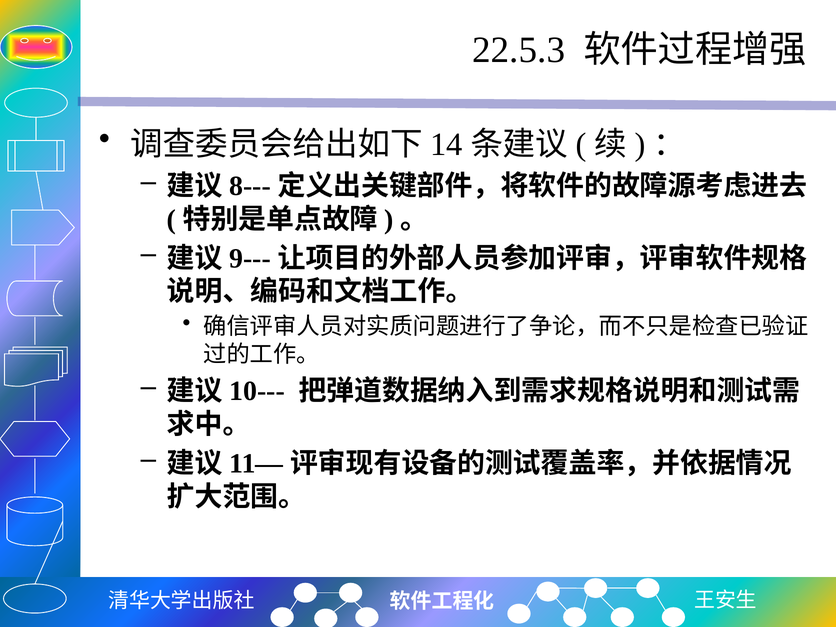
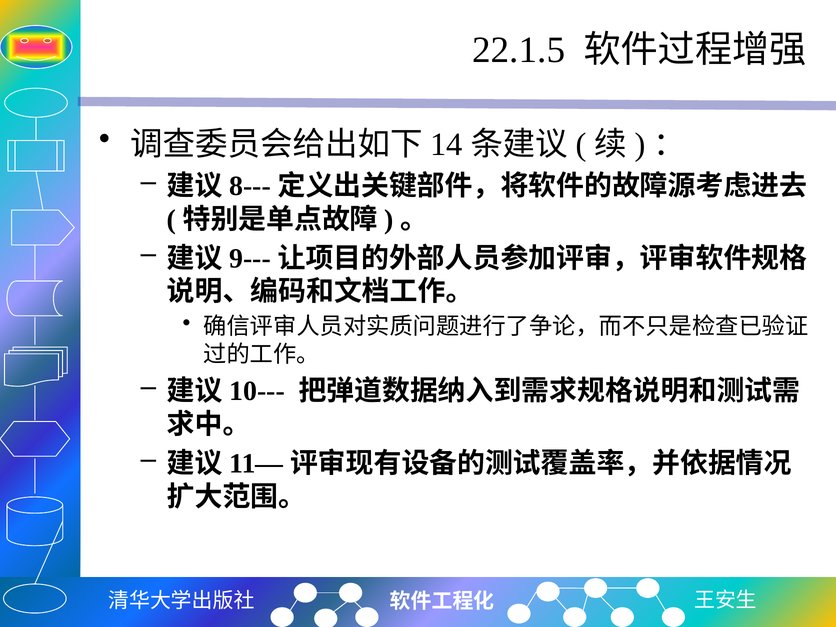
22.5.3: 22.5.3 -> 22.1.5 (519, 50)
